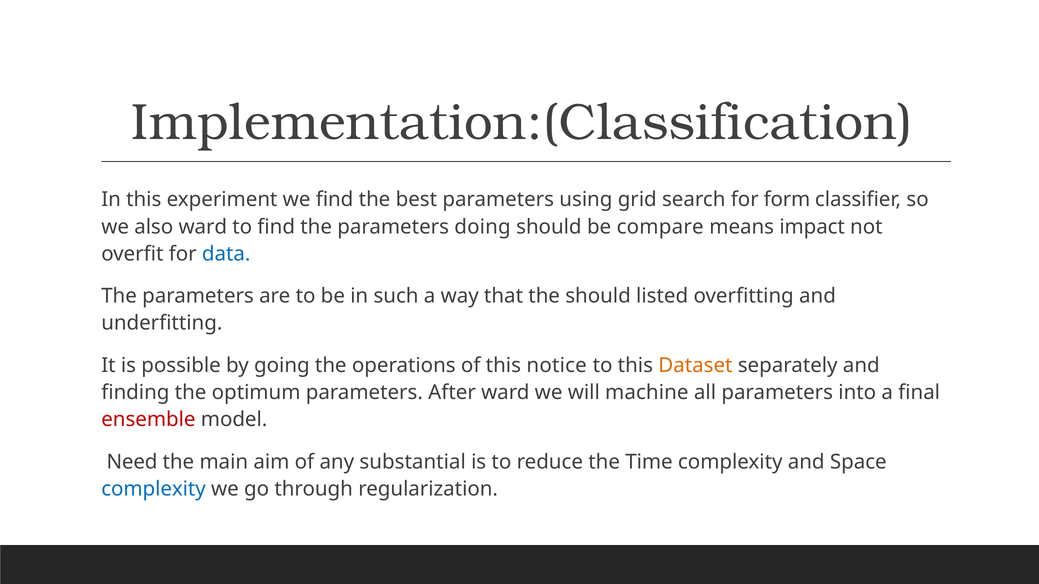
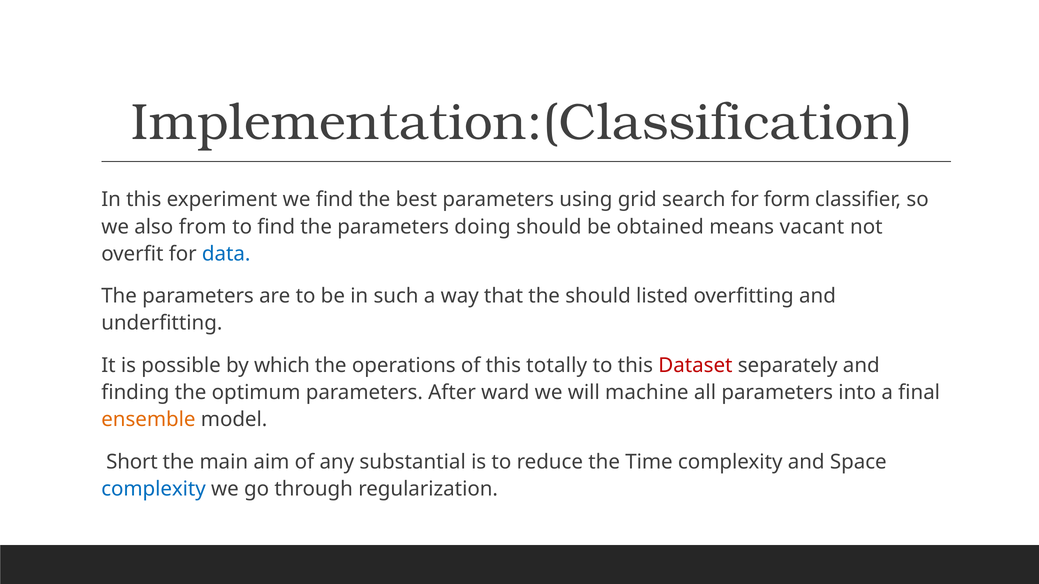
also ward: ward -> from (203, 227)
compare: compare -> obtained (660, 227)
impact: impact -> vacant (812, 227)
going: going -> which (282, 366)
notice: notice -> totally (557, 366)
Dataset colour: orange -> red (695, 366)
ensemble colour: red -> orange (148, 420)
Need: Need -> Short (132, 462)
